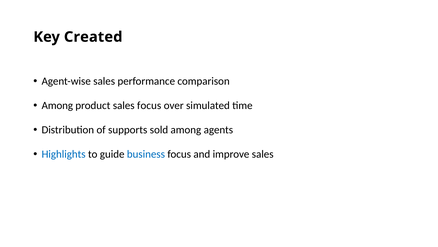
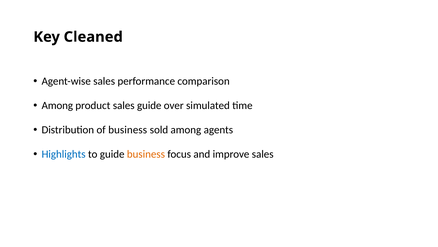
Created: Created -> Cleaned (93, 37)
sales focus: focus -> guide (149, 105)
of supports: supports -> business (128, 130)
business colour: blue -> orange (146, 154)
